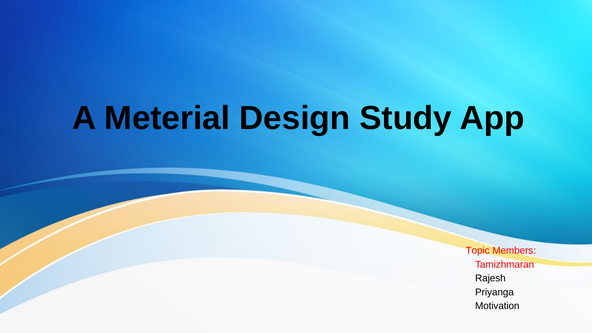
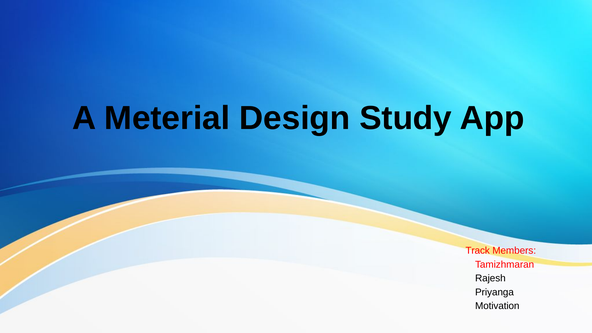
Topic: Topic -> Track (478, 251)
